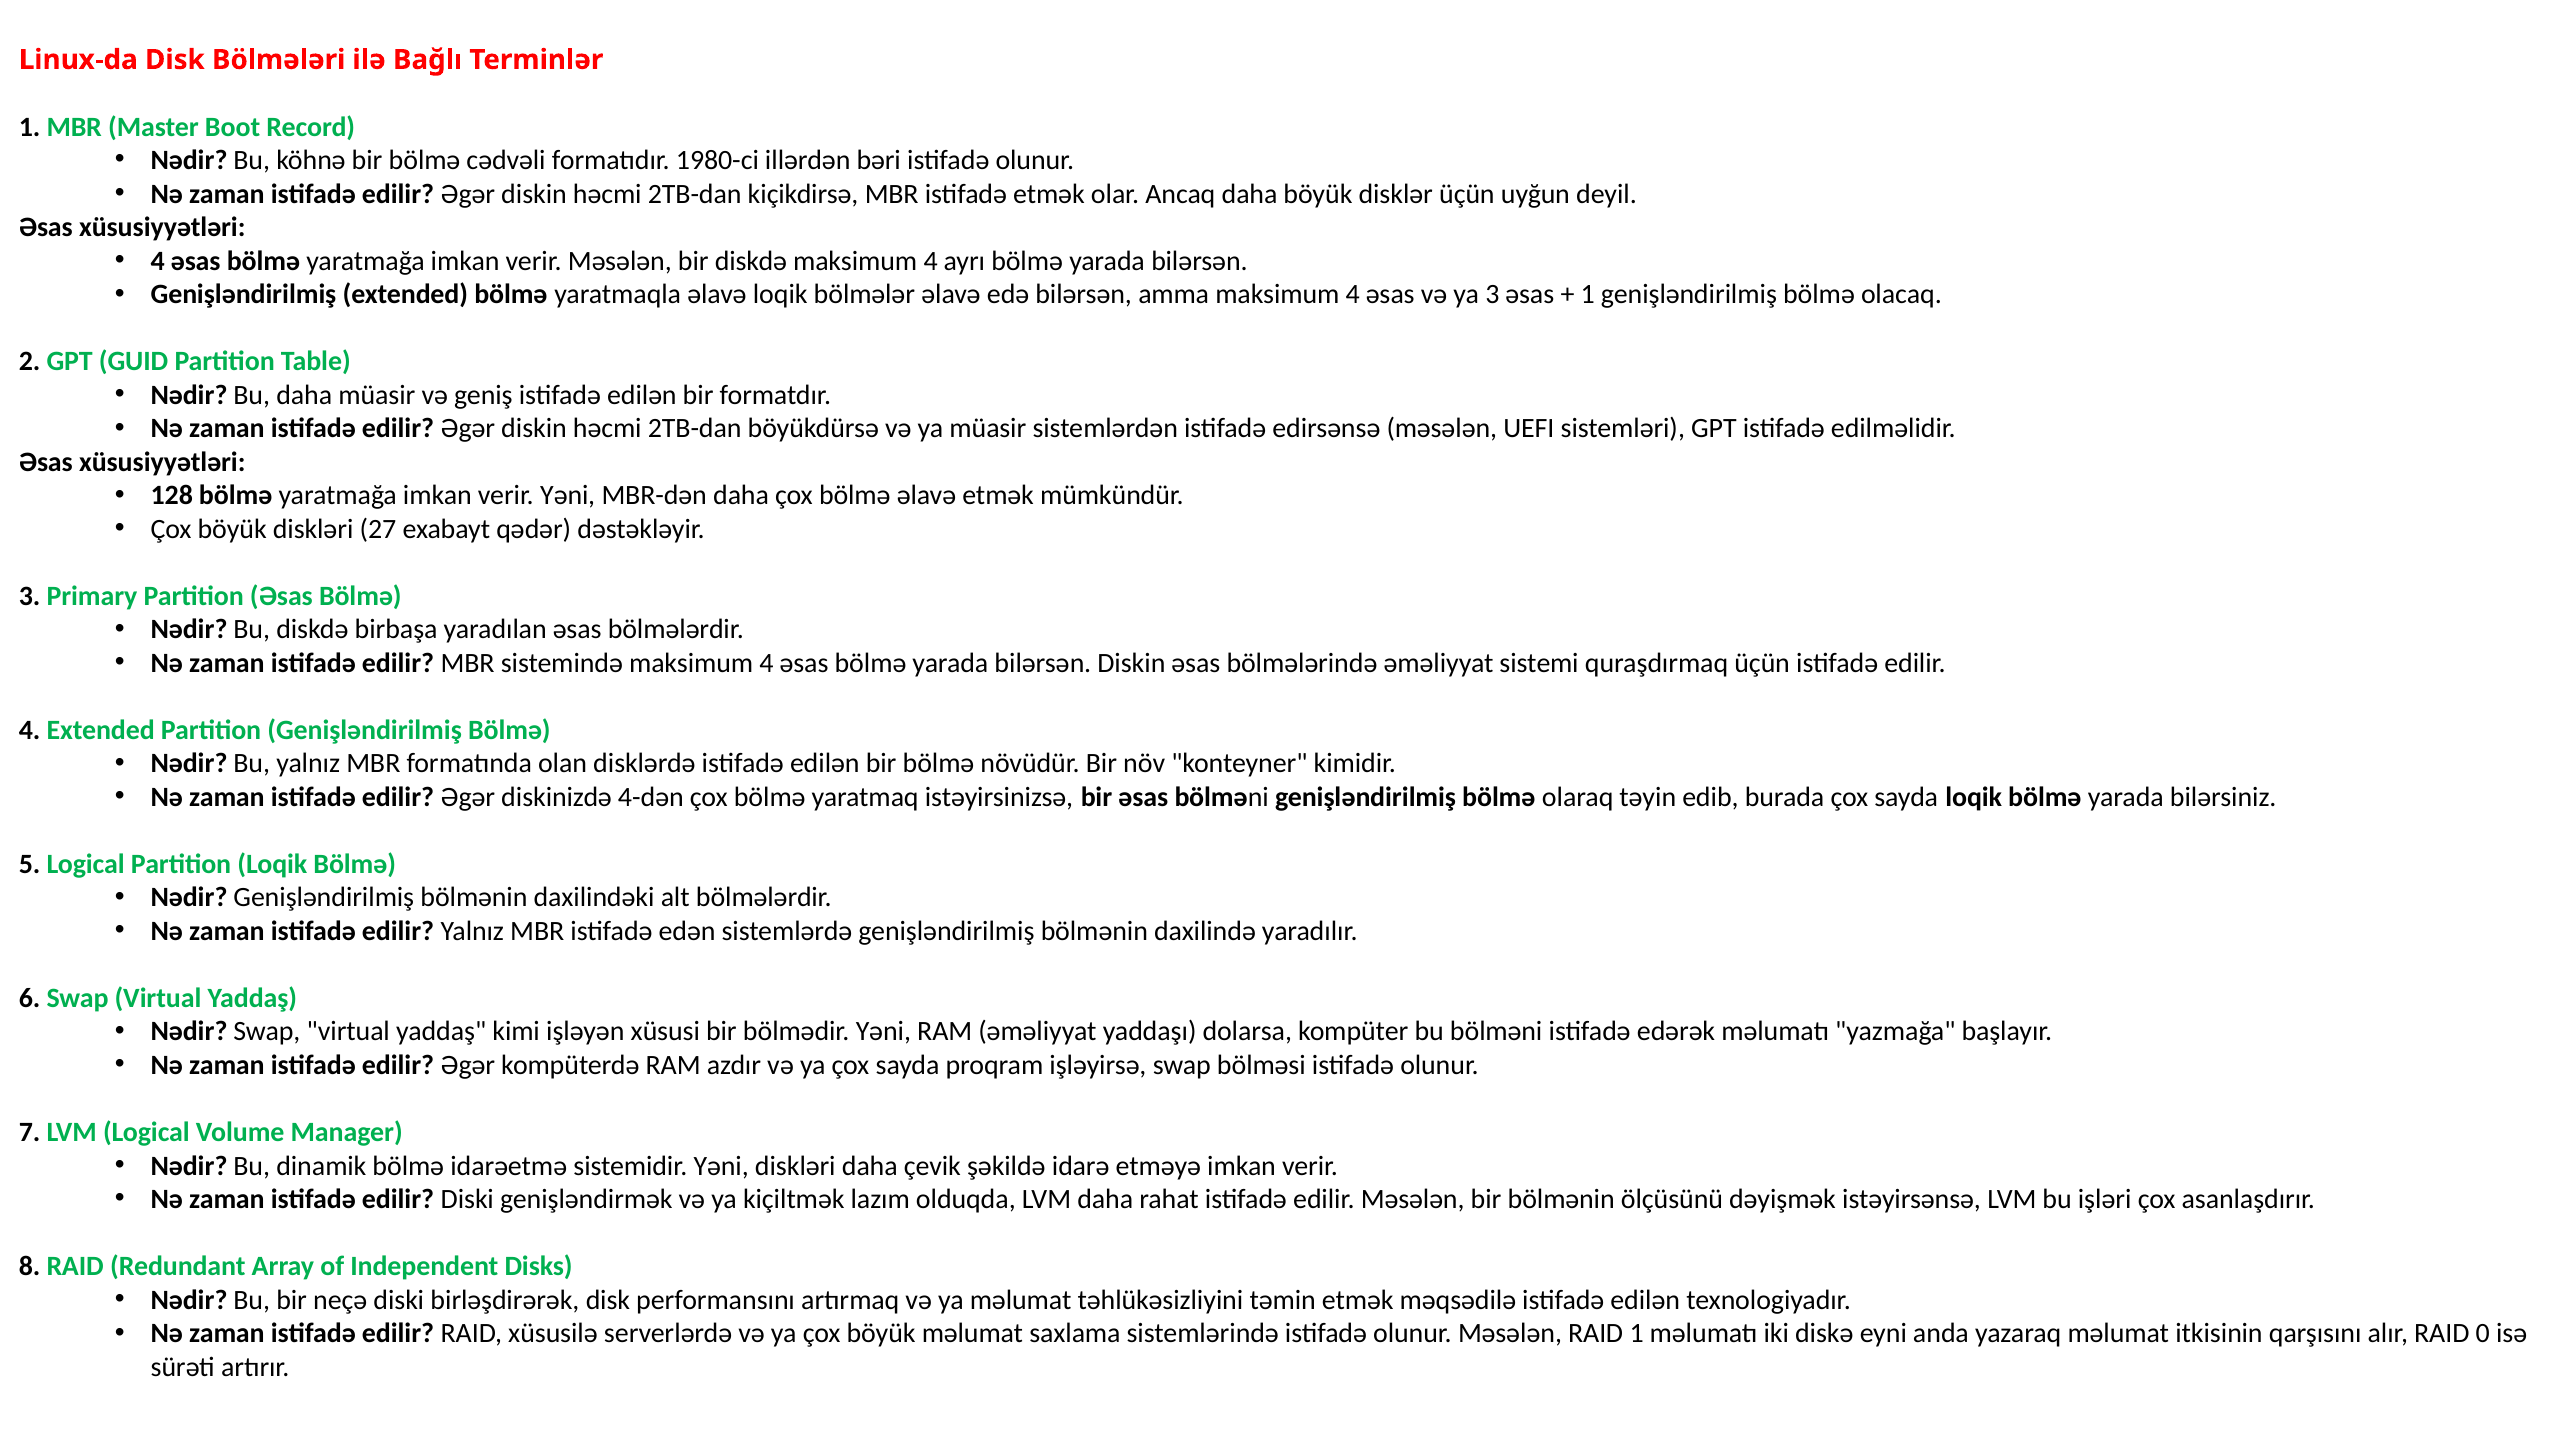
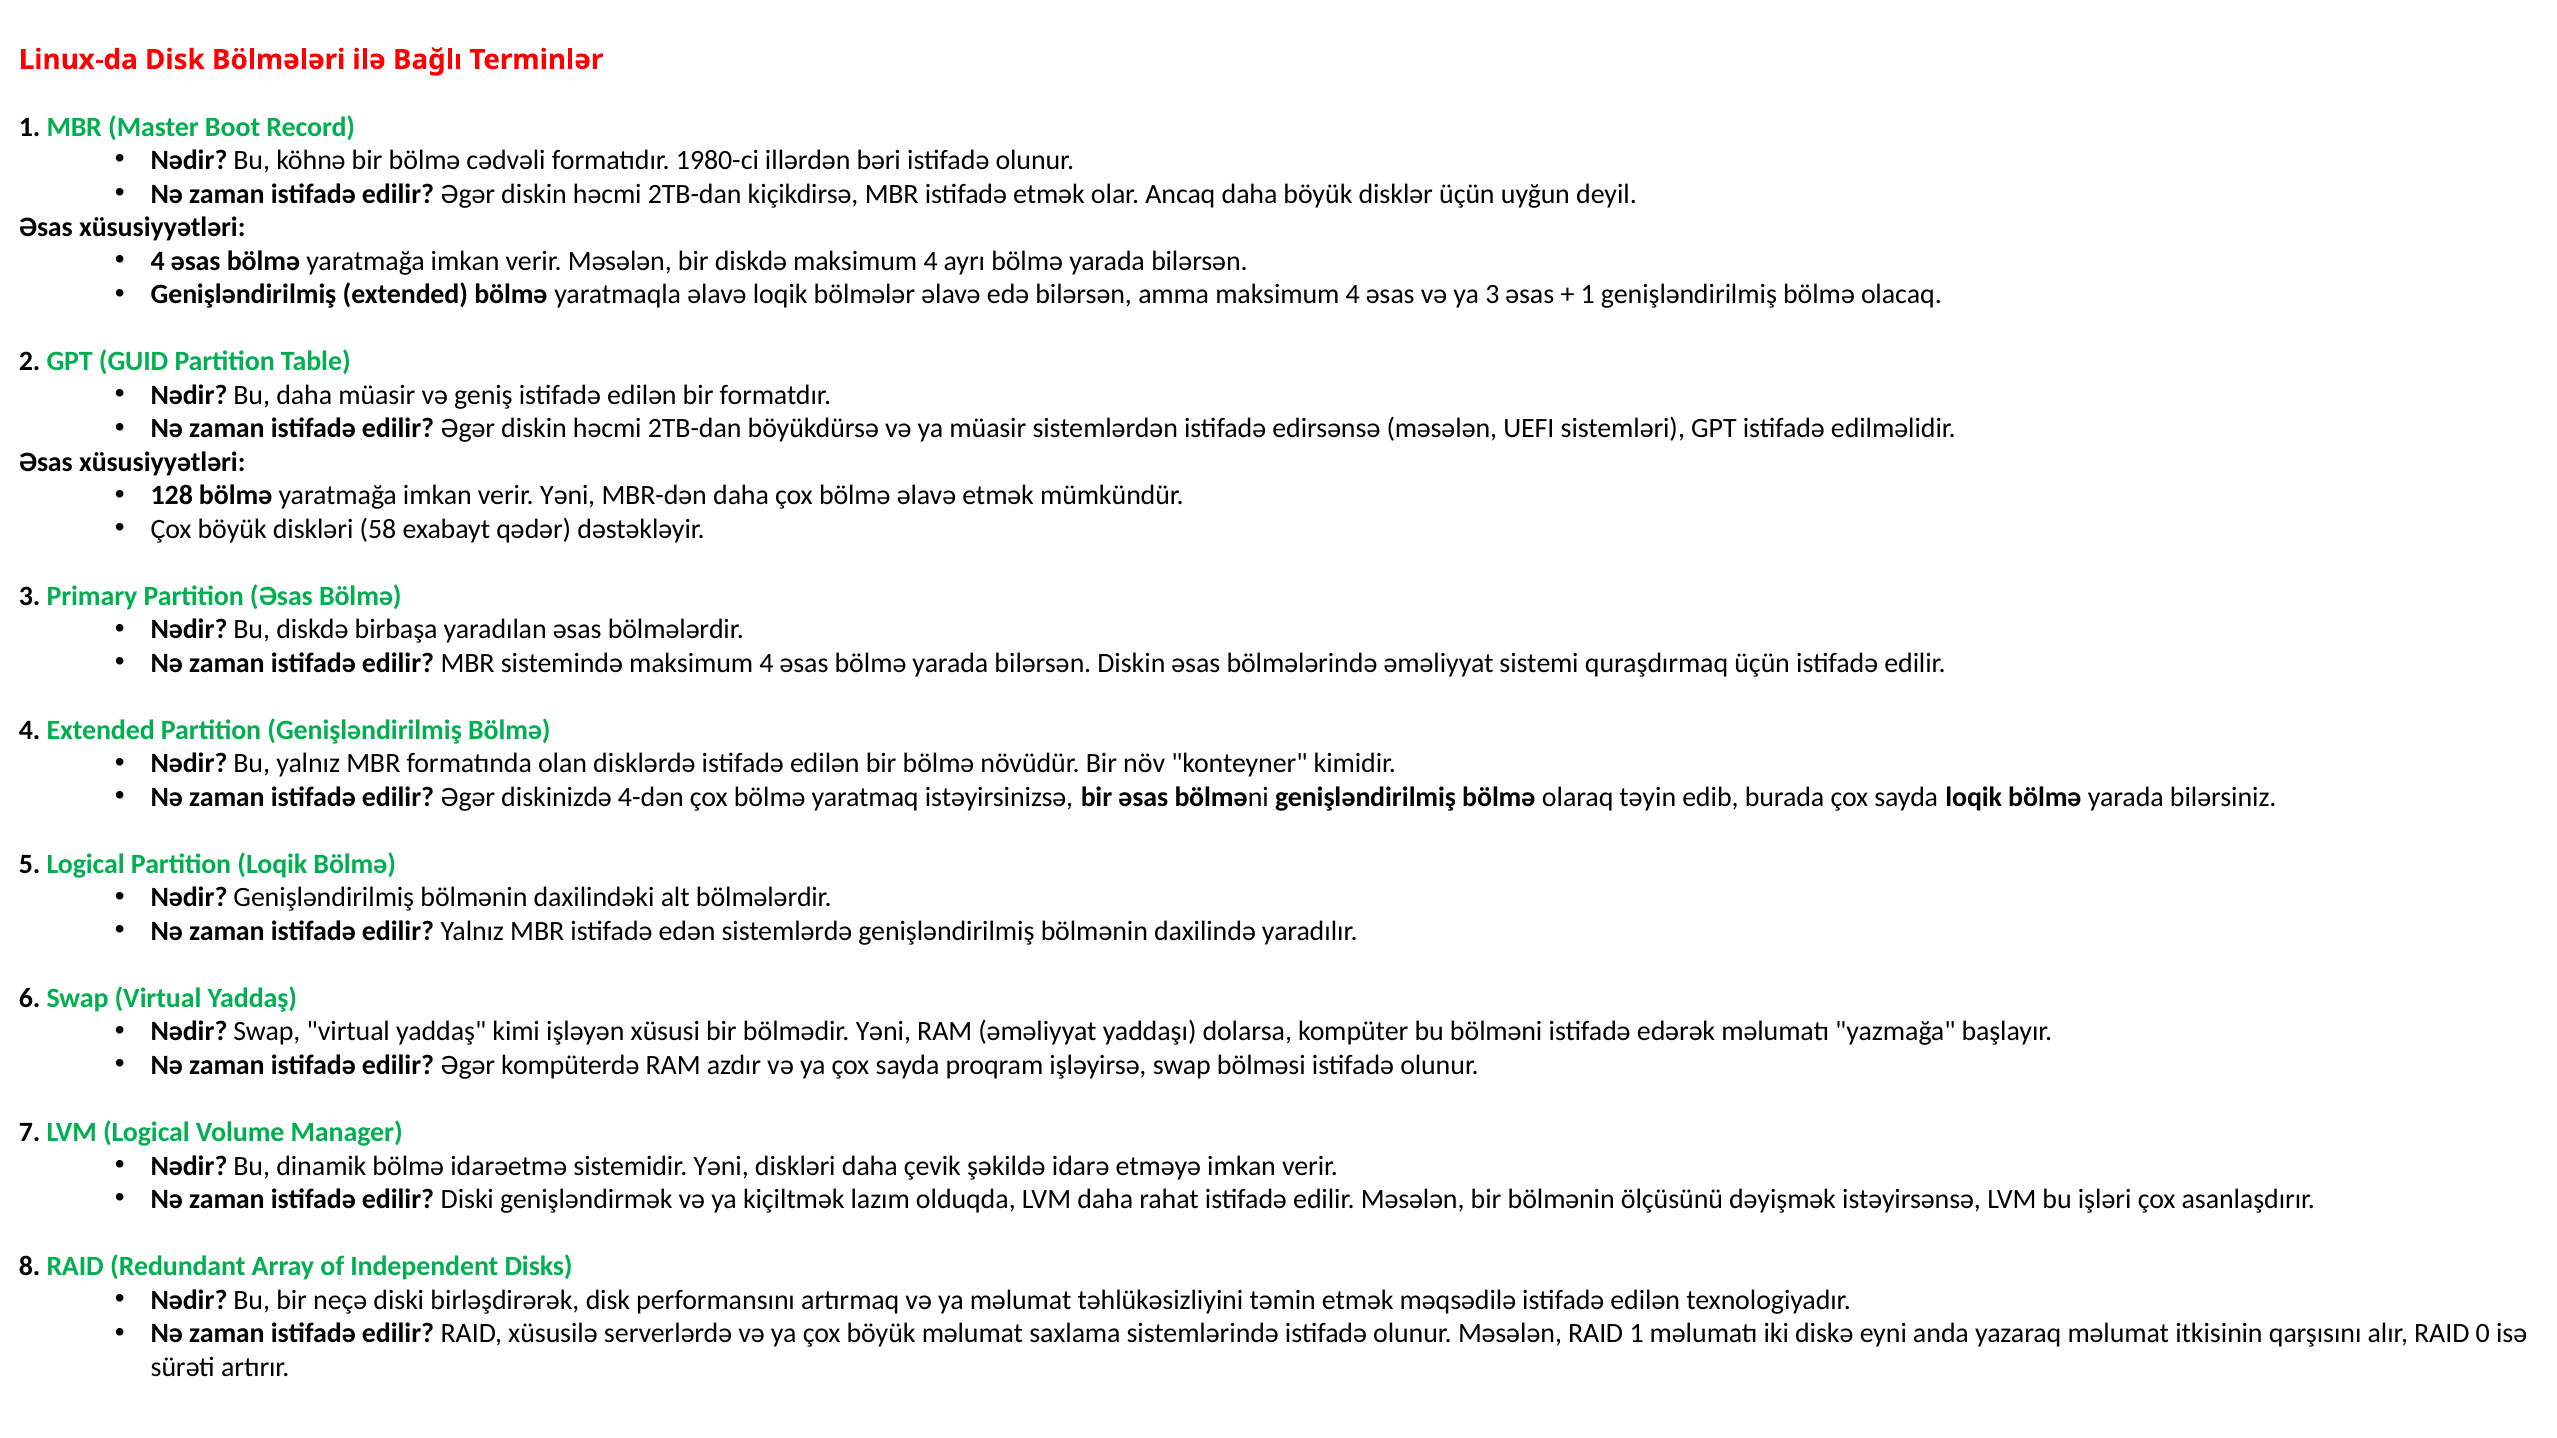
27: 27 -> 58 (378, 529)
